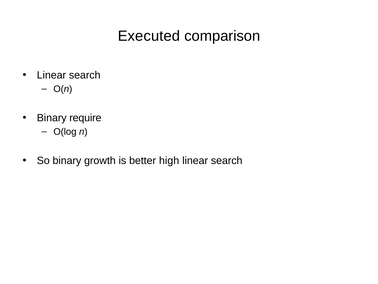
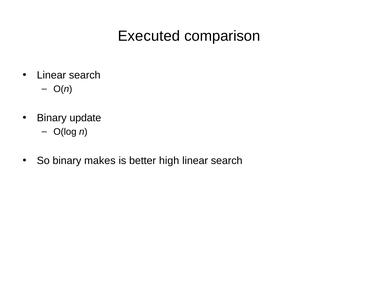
require: require -> update (85, 118)
growth: growth -> makes (100, 160)
